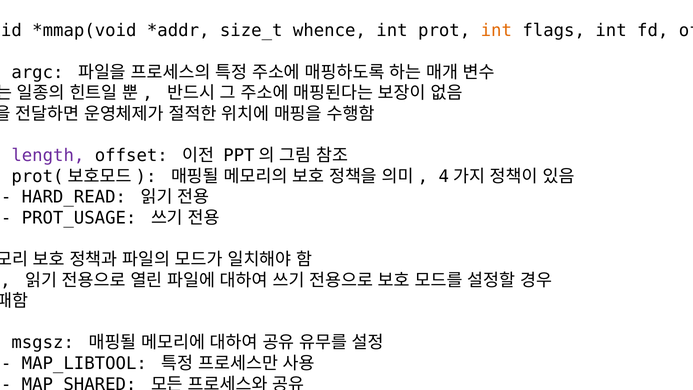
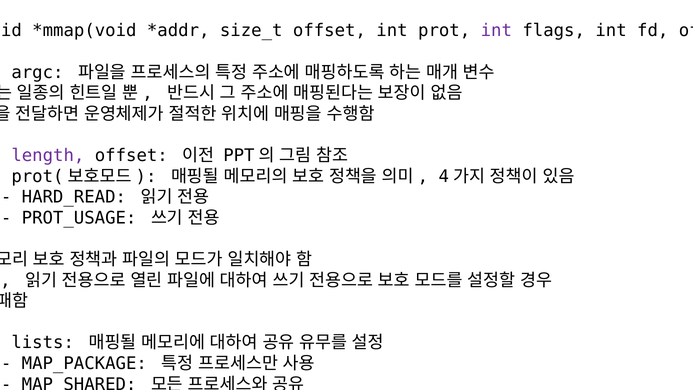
size_t whence: whence -> offset (329, 31)
int colour: orange -> purple (496, 31)
msgsz: msgsz -> lists (43, 343)
MAP_LIBTOOL: MAP_LIBTOOL -> MAP_PACKAGE (84, 363)
